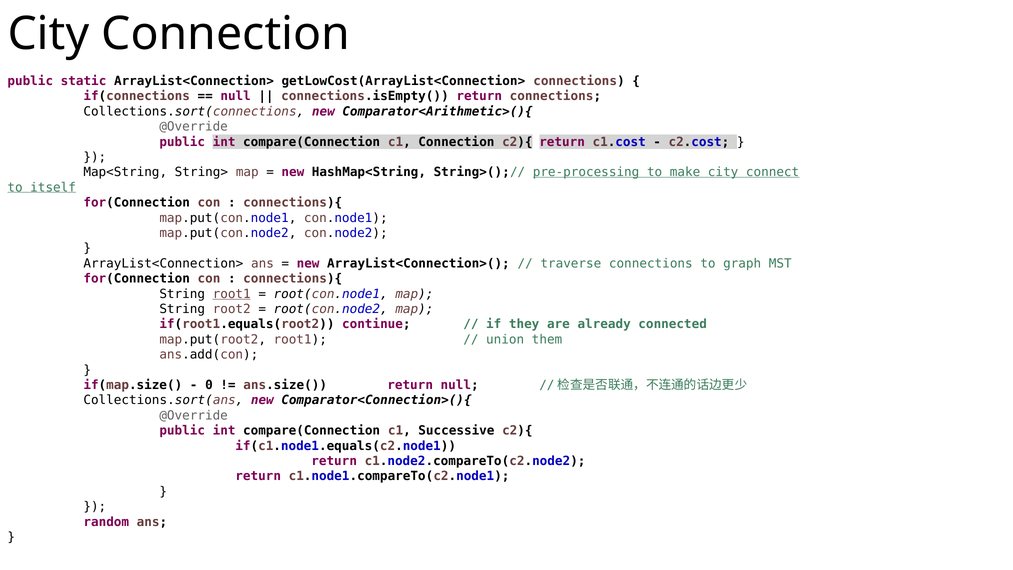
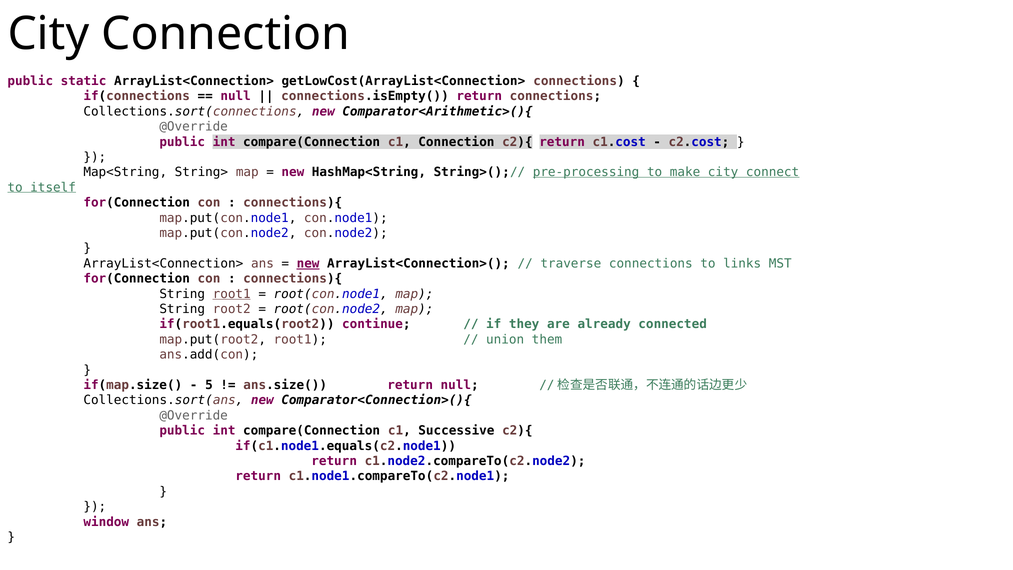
new underline: none -> present (308, 263)
graph: graph -> links (742, 263)
0: 0 -> 5 (209, 385)
random: random -> window (106, 522)
